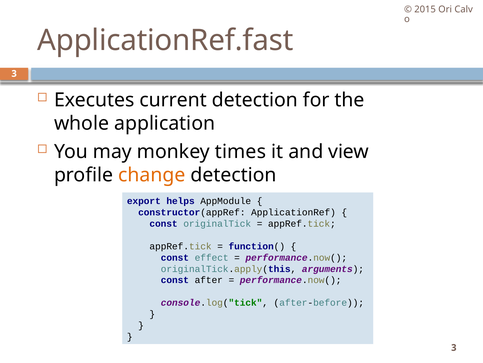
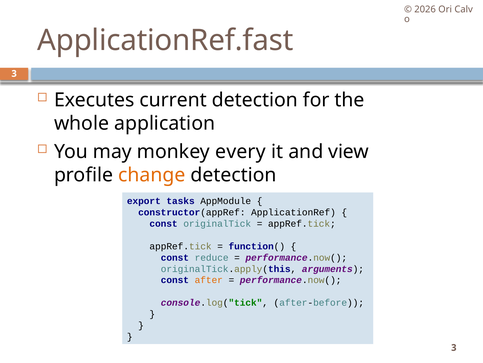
2015: 2015 -> 2026 (425, 10)
times: times -> every (240, 151)
helps: helps -> tasks (181, 201)
effect: effect -> reduce (212, 257)
after colour: black -> orange (209, 280)
